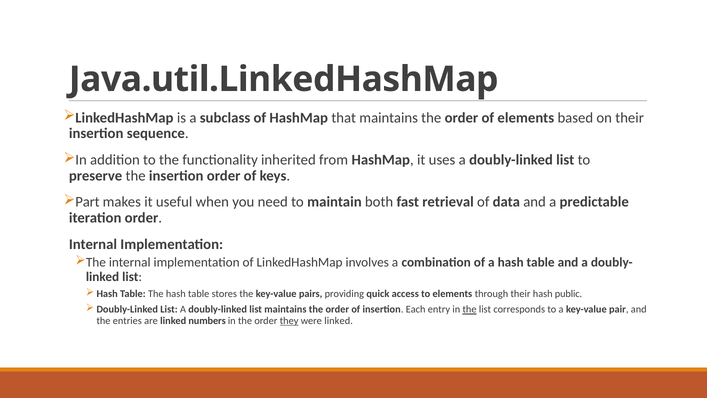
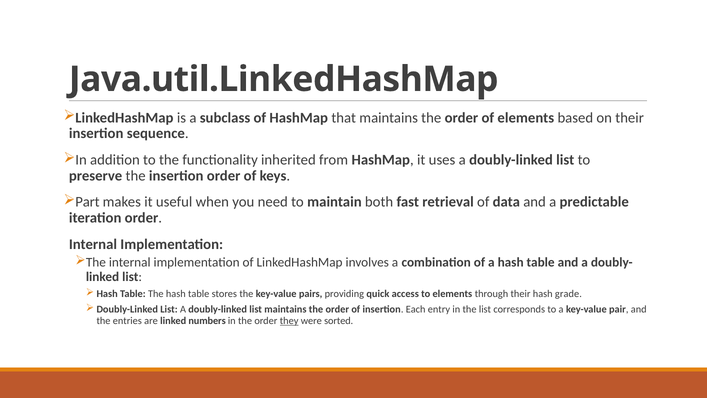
public: public -> grade (568, 294)
the underline: present -> none (470, 309)
were linked: linked -> sorted (339, 320)
